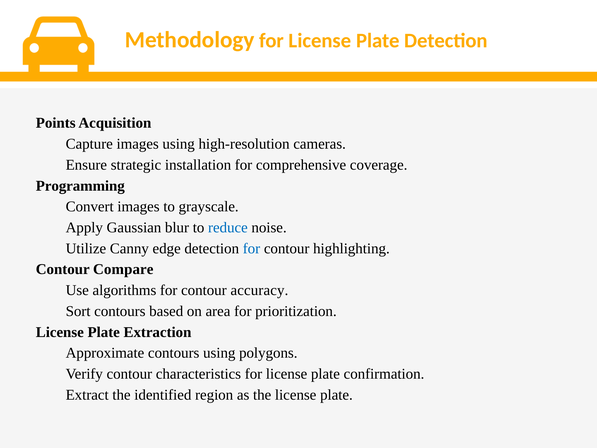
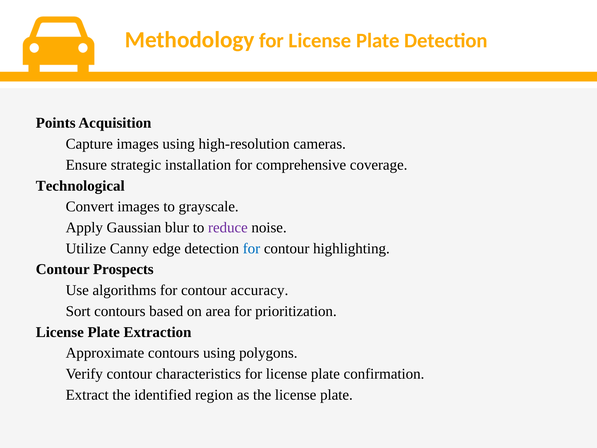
Programming: Programming -> Technological (80, 186)
reduce colour: blue -> purple (228, 227)
Compare: Compare -> Prospects (123, 269)
